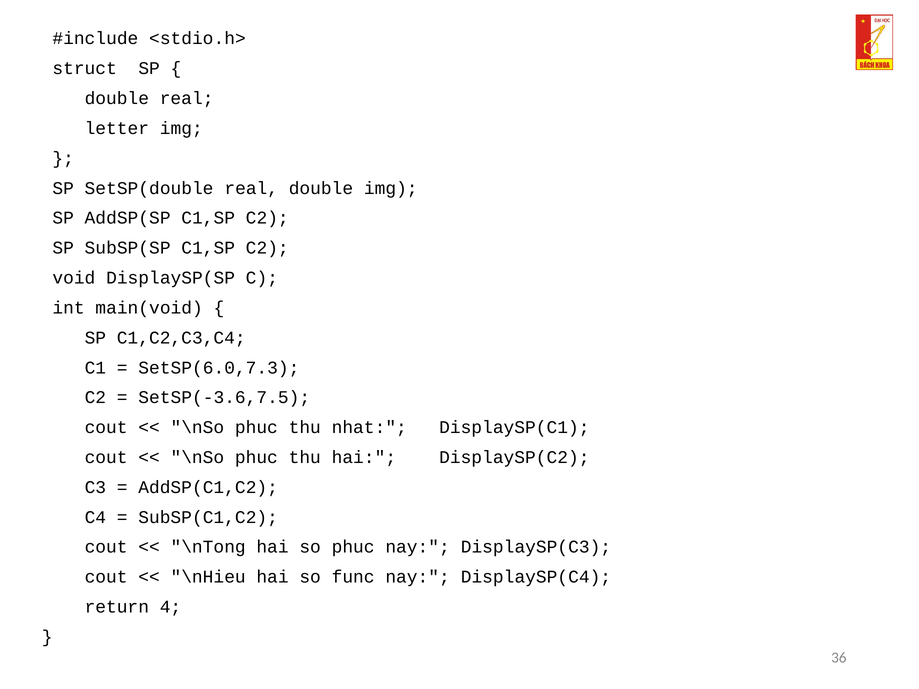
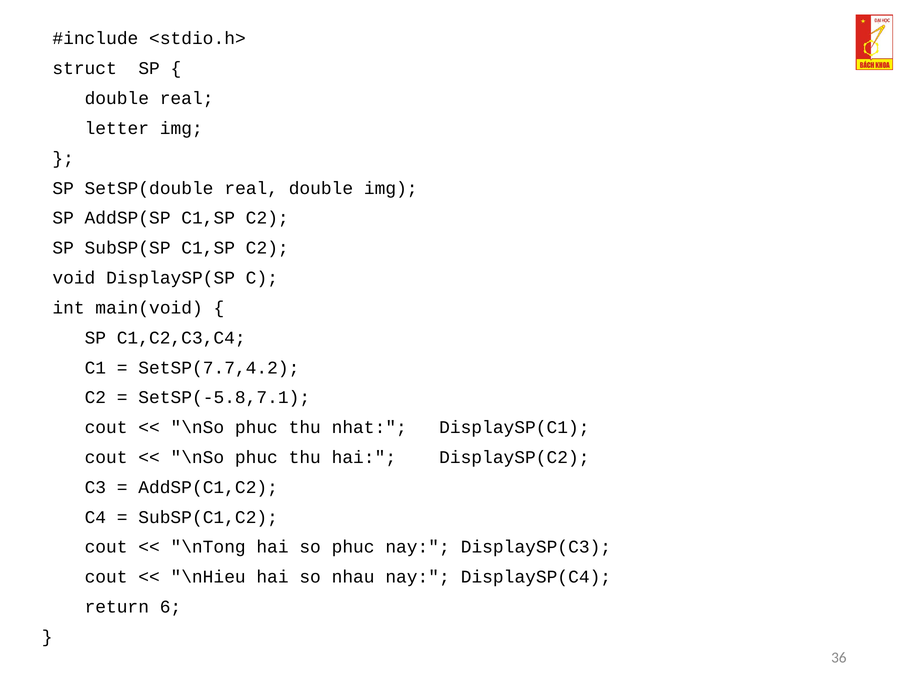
SetSP(6.0,7.3: SetSP(6.0,7.3 -> SetSP(7.7,4.2 (219, 368)
SetSP(-3.6,7.5: SetSP(-3.6,7.5 -> SetSP(-5.8,7.1 (224, 398)
func: func -> nhau (353, 577)
4: 4 -> 6 (170, 607)
